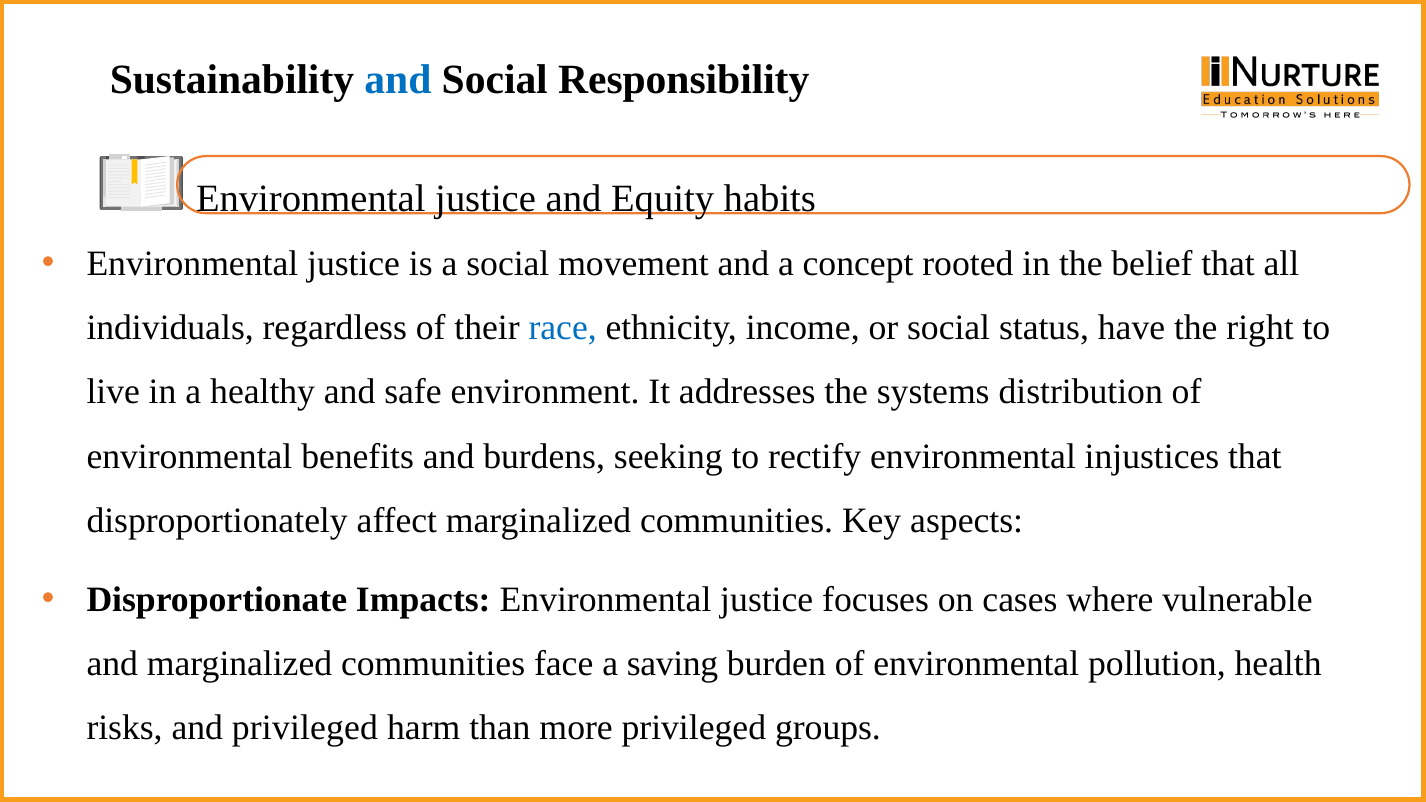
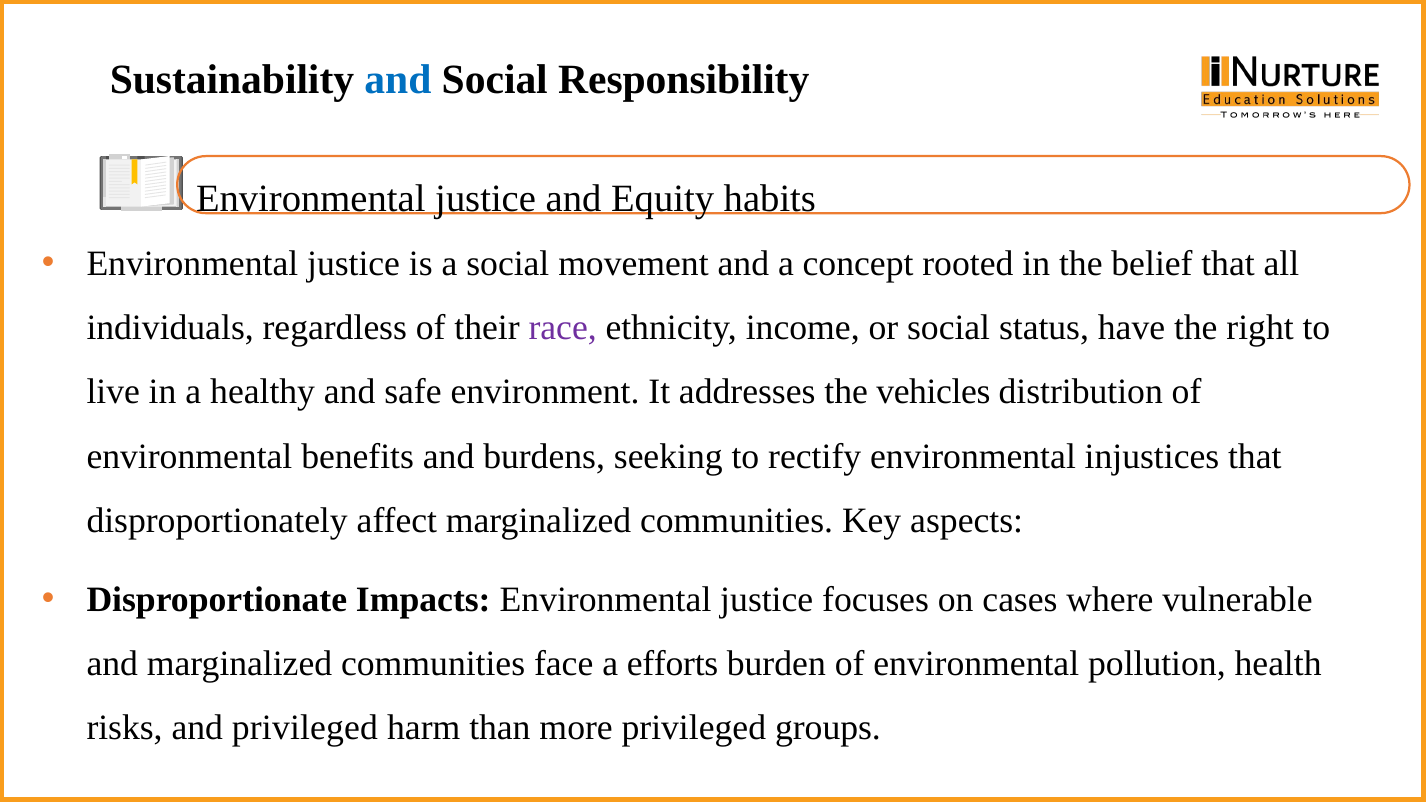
race colour: blue -> purple (563, 328)
systems: systems -> vehicles (933, 392)
saving: saving -> efforts (673, 664)
